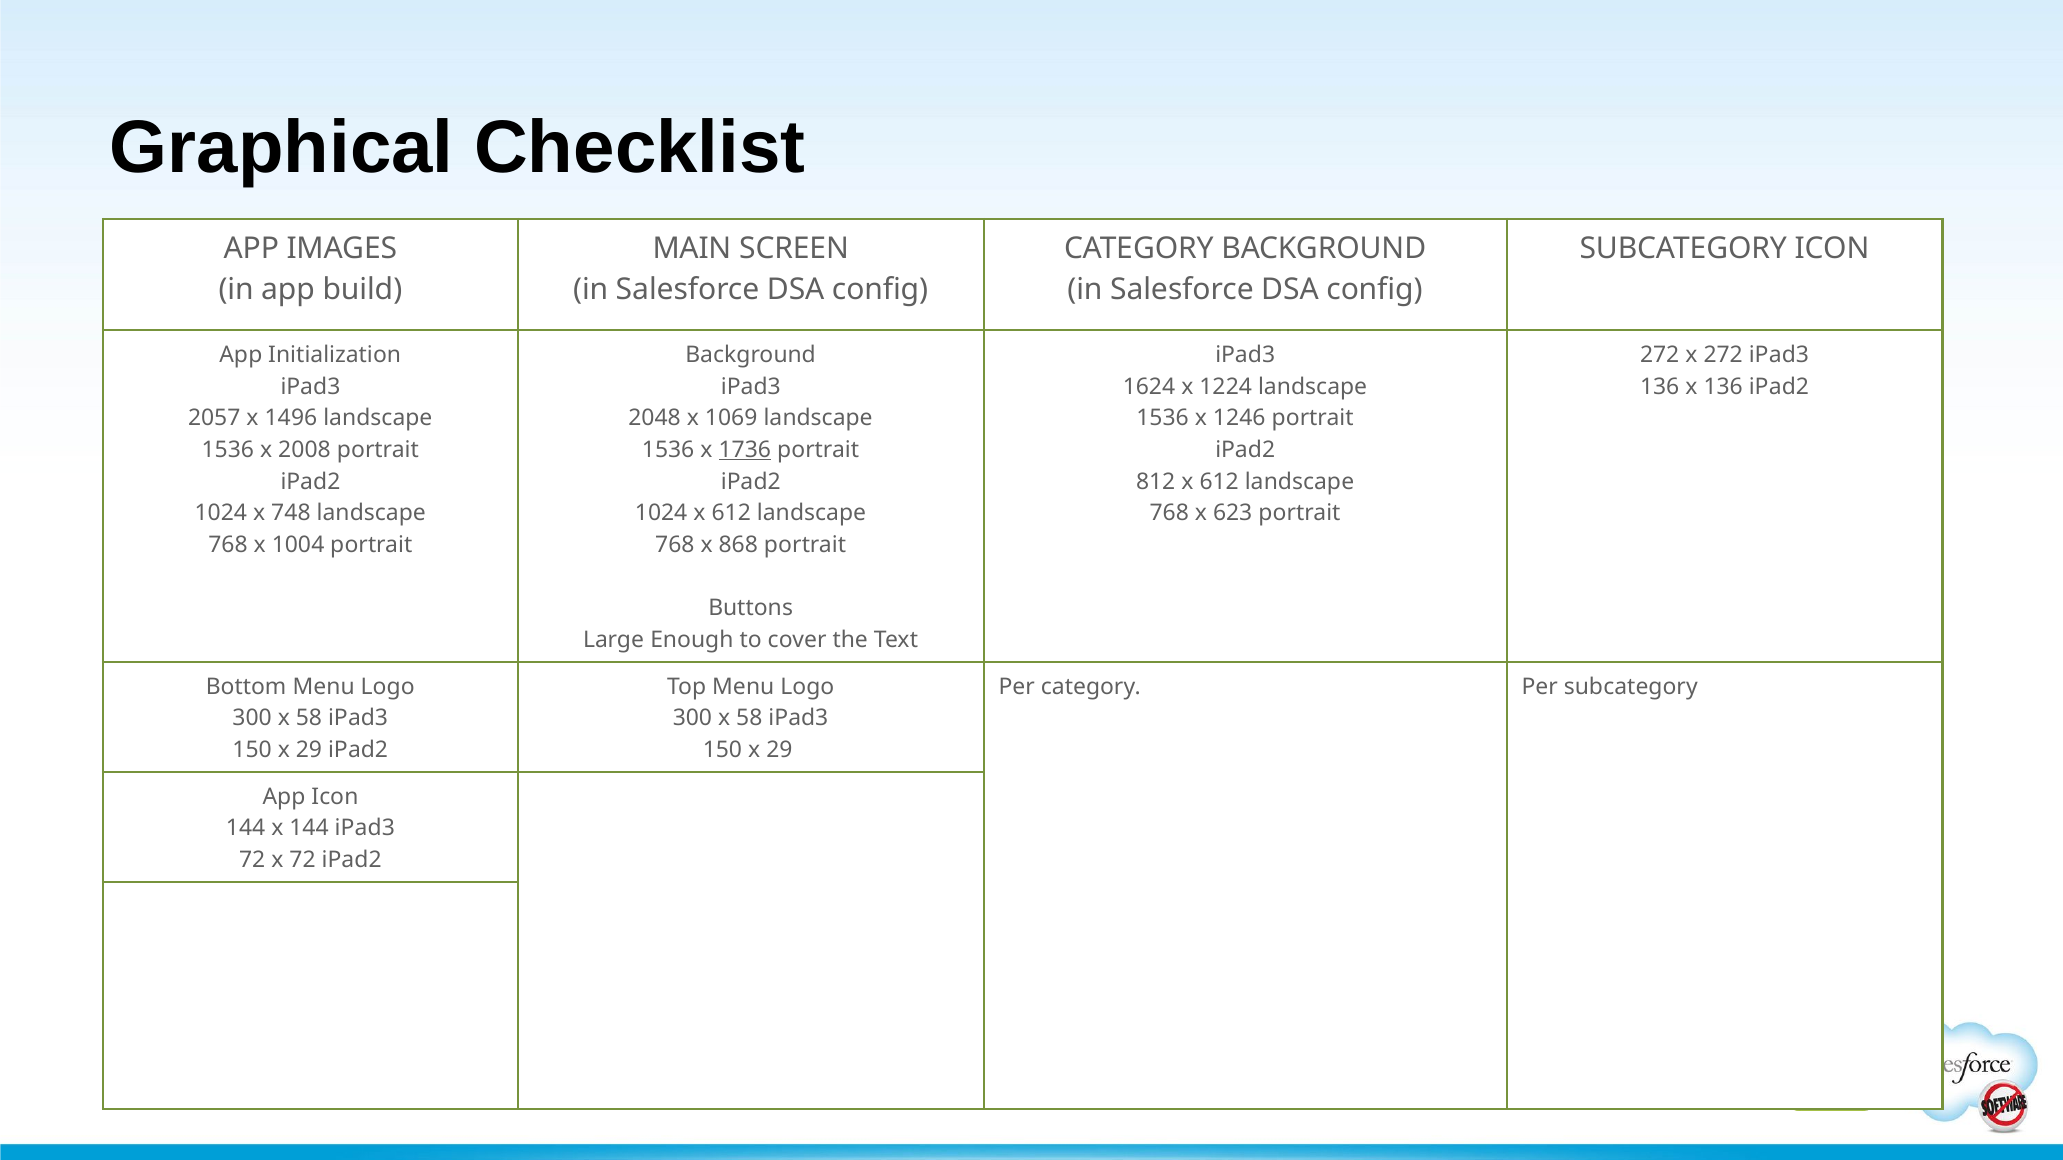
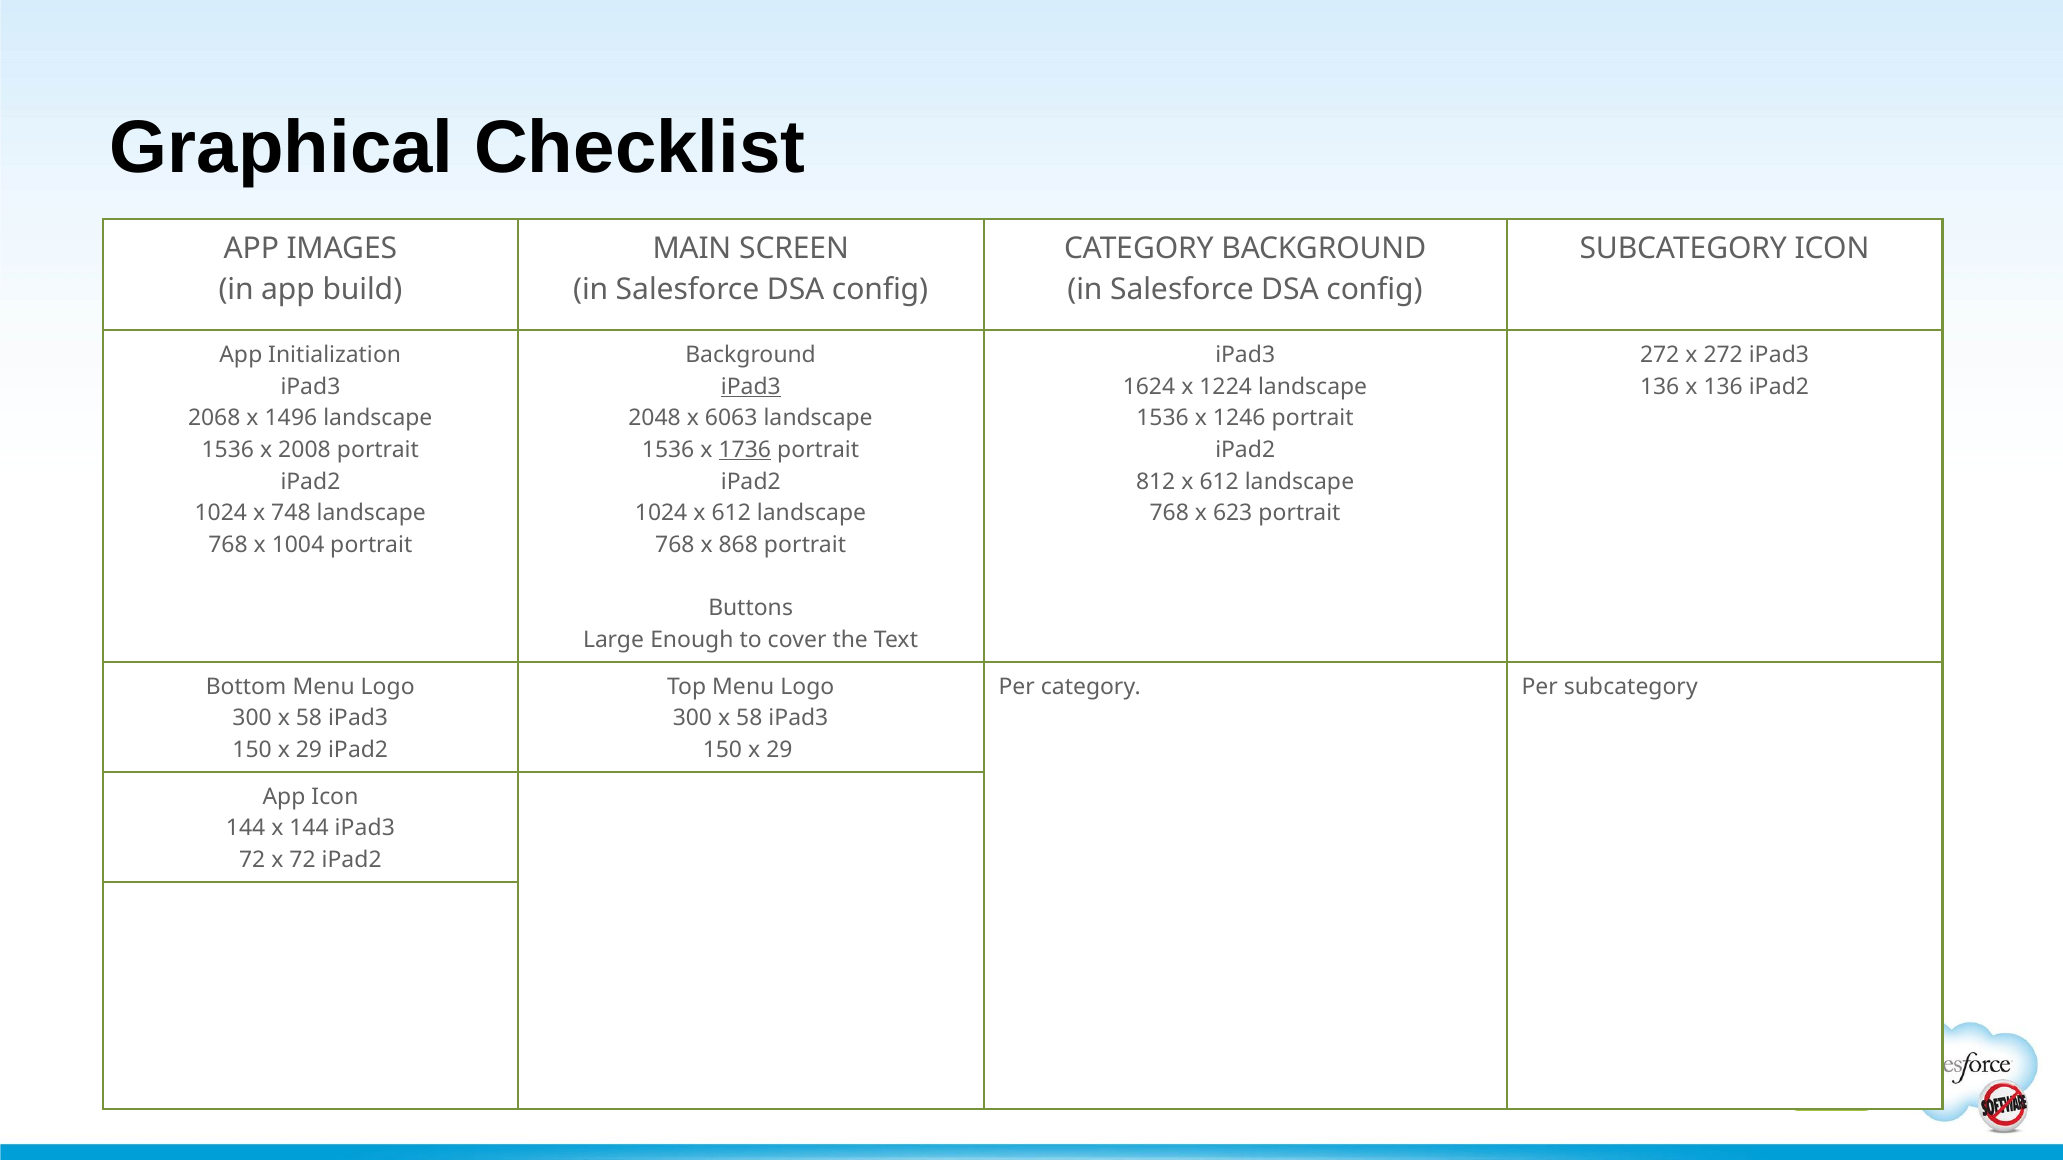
iPad3 underline: none -> present (751, 387)
2057: 2057 -> 2068 (214, 418)
1069: 1069 -> 6063 (731, 418)
